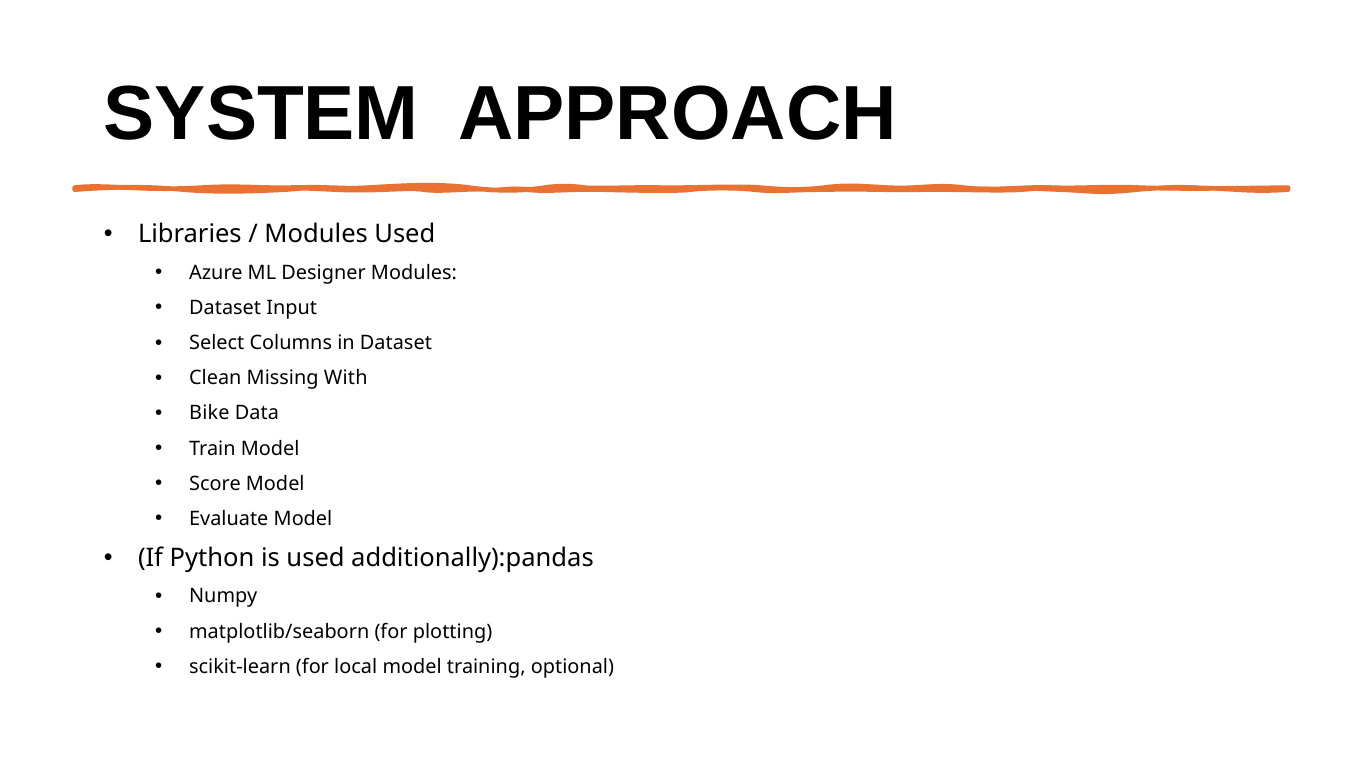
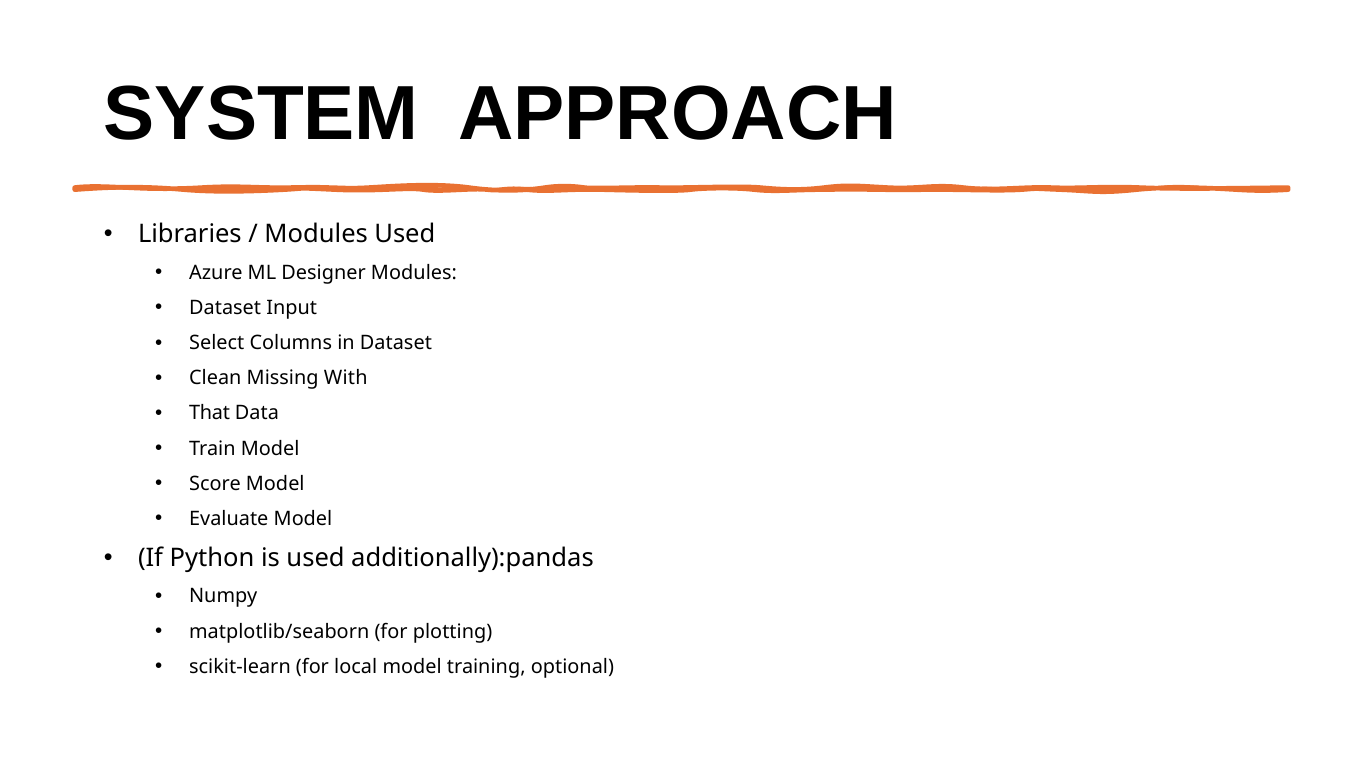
Bike: Bike -> That (210, 413)
